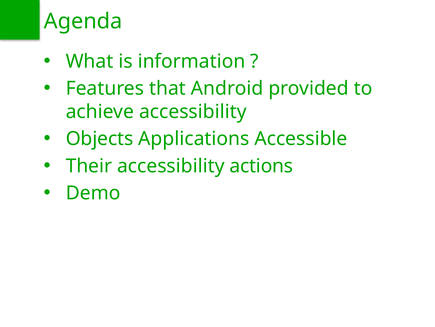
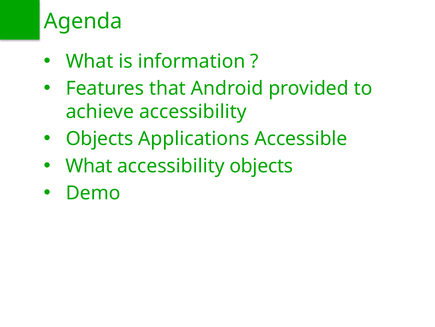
Their: Their -> What (89, 166)
accessibility actions: actions -> objects (261, 166)
